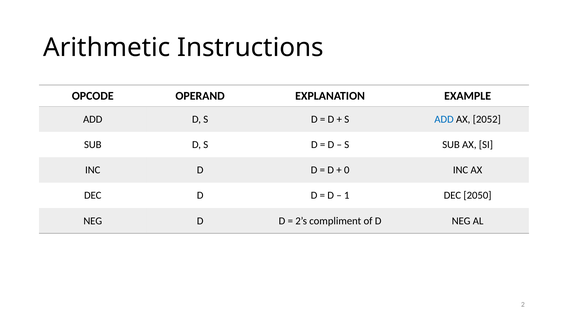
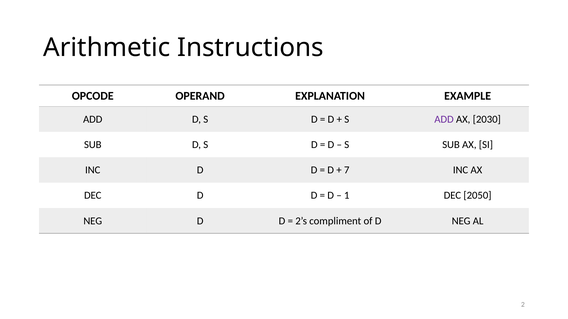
ADD colour: blue -> purple (444, 119)
2052: 2052 -> 2030 (487, 119)
0: 0 -> 7 (347, 170)
